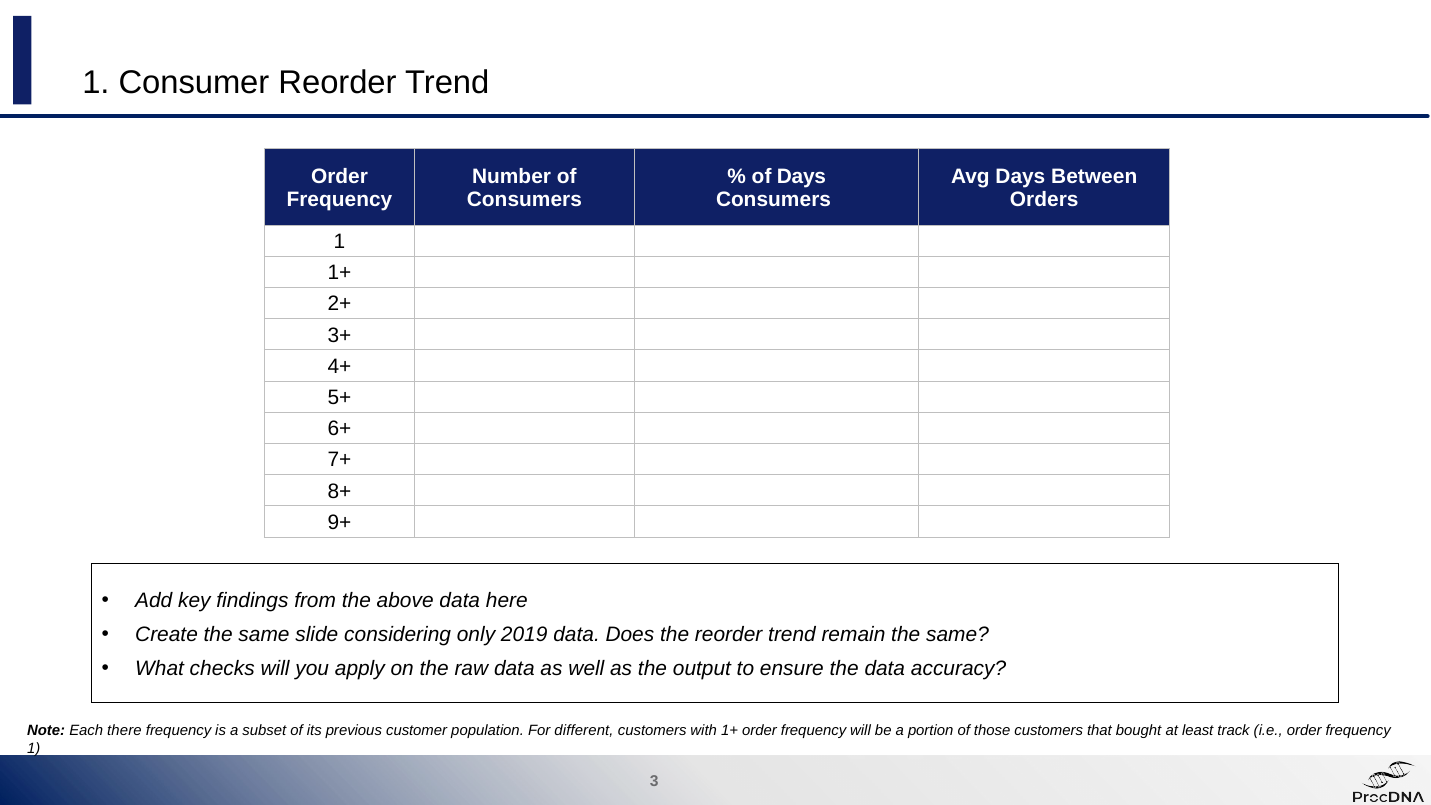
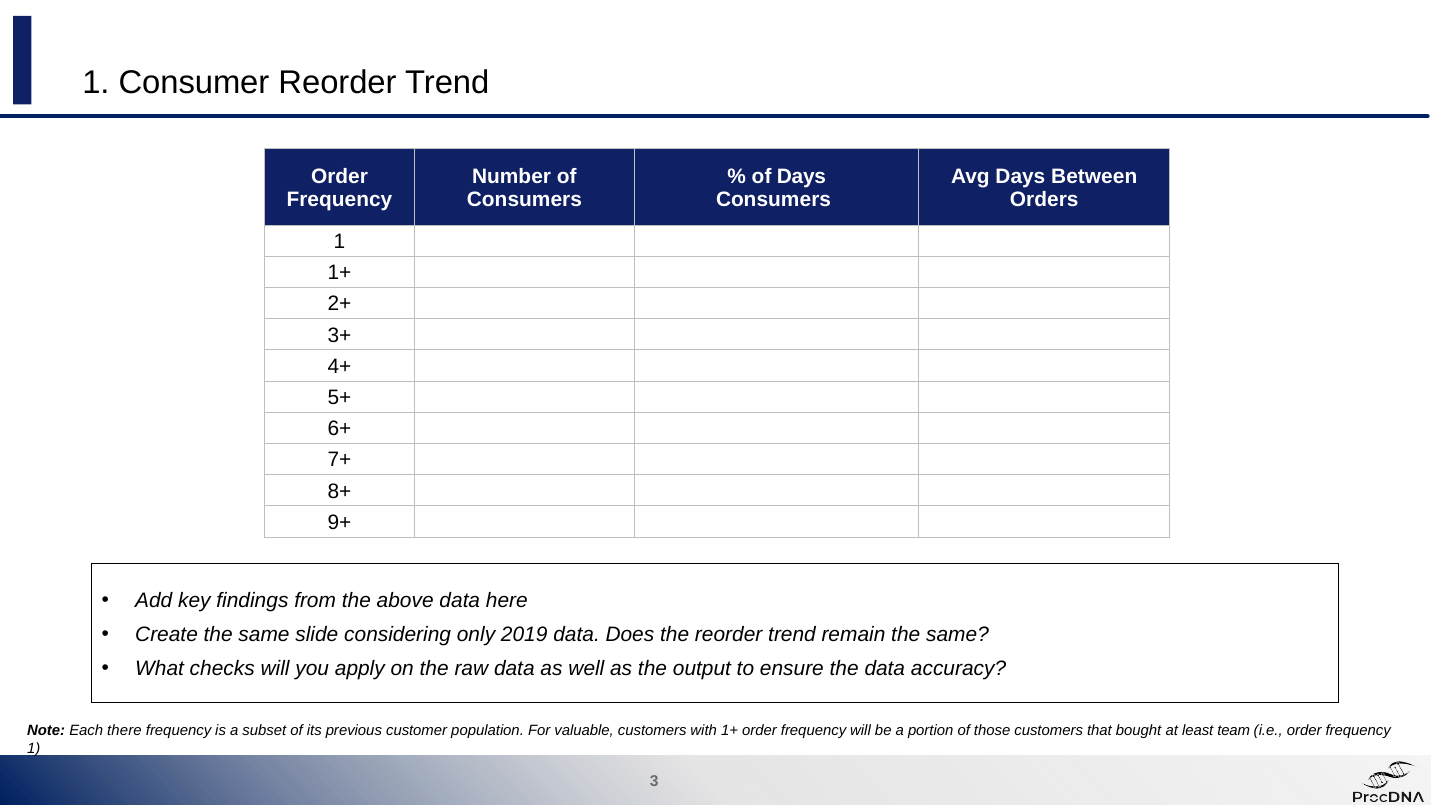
different: different -> valuable (584, 730)
track: track -> team (1234, 730)
